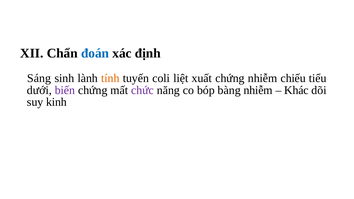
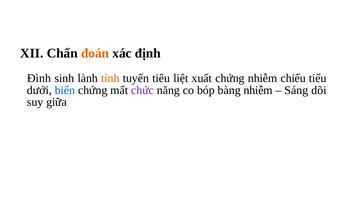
đoán colour: blue -> orange (95, 53)
Sáng: Sáng -> Đình (39, 78)
coli: coli -> tiêu (161, 78)
biến colour: purple -> blue (65, 90)
Khác: Khác -> Sáng (296, 90)
kinh: kinh -> giữa (57, 102)
